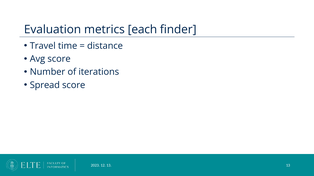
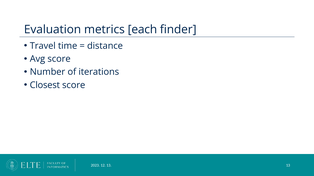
Spread: Spread -> Closest (45, 85)
